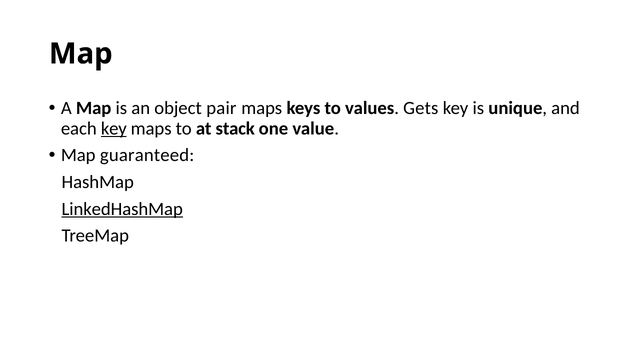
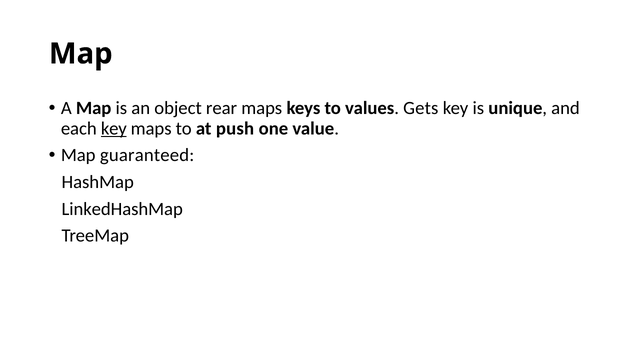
pair: pair -> rear (222, 108)
stack: stack -> push (235, 129)
LinkedHashMap underline: present -> none (122, 209)
